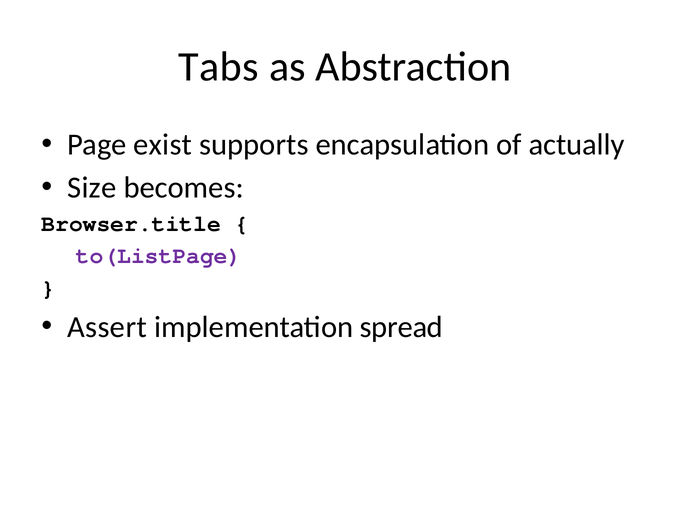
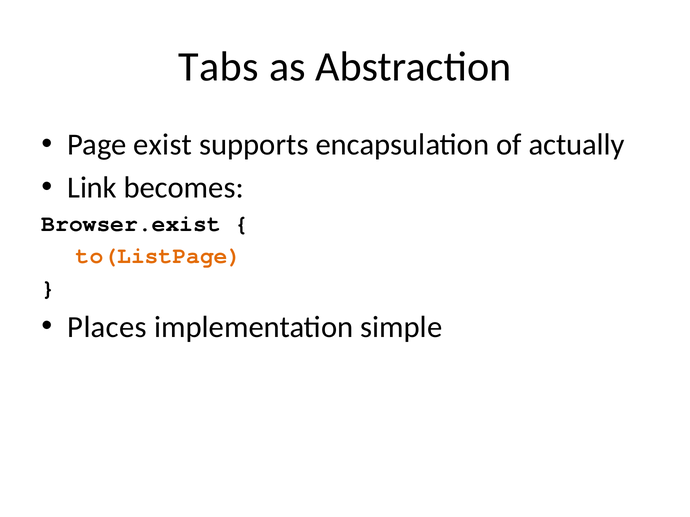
Size: Size -> Link (92, 188)
Browser.title: Browser.title -> Browser.exist (131, 224)
to(ListPage colour: purple -> orange (159, 256)
Assert: Assert -> Places (107, 327)
spread: spread -> simple (401, 327)
